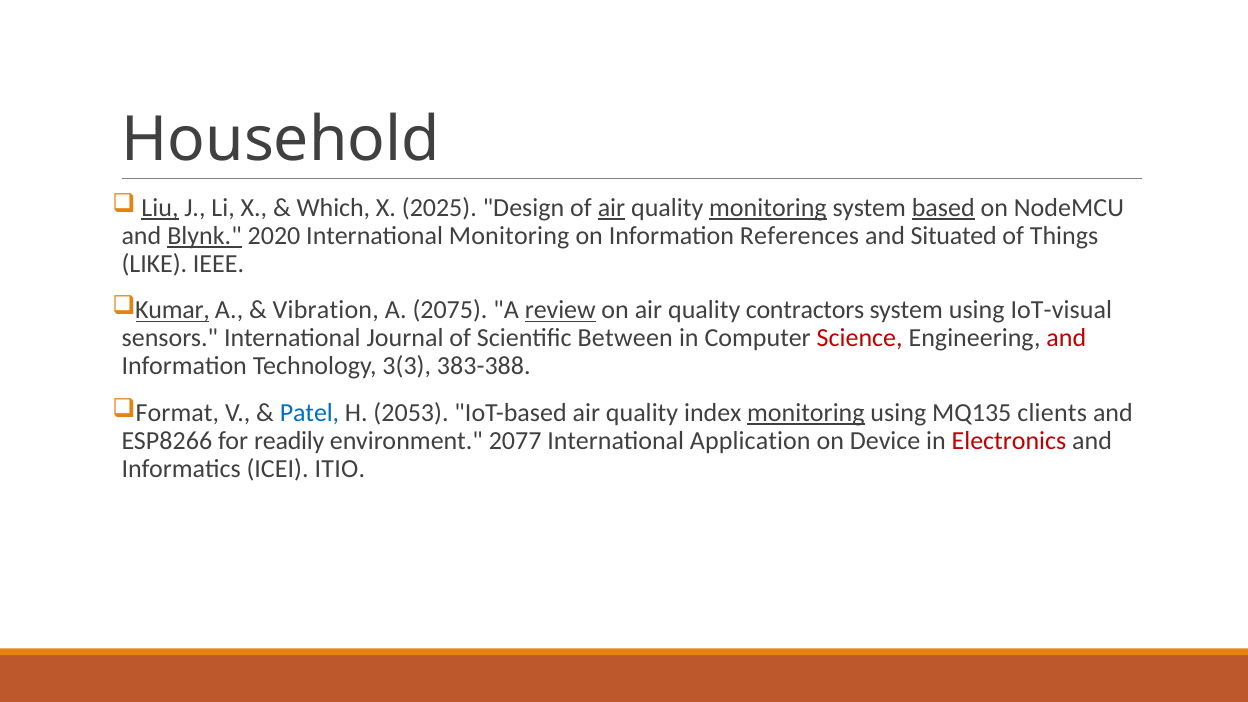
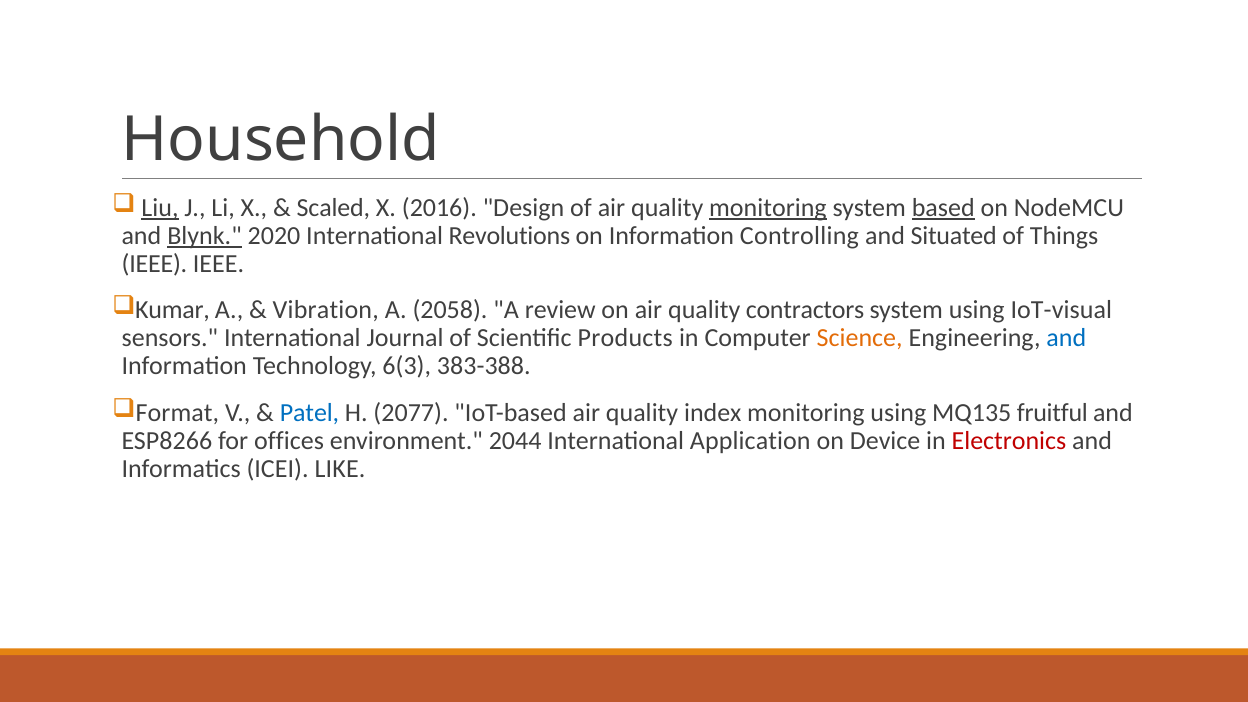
Which: Which -> Scaled (333, 208)
2025: 2025 -> 2016 (439, 208)
air underline: present -> none (612, 208)
International Monitoring: Monitoring -> Revolutions (509, 236)
References: References -> Controlling (799, 236)
LIKE: LIKE -> IEEE (154, 264)
Kumar underline: present -> none (173, 310)
2075: 2075 -> 2058 (450, 310)
review underline: present -> none (560, 310)
Between: Between -> Products (625, 338)
Science colour: red -> orange (860, 338)
and colour: red -> blue (1066, 338)
3(3: 3(3 -> 6(3 (407, 366)
2053: 2053 -> 2077 (411, 413)
monitoring underline: present -> none (806, 413)
clients: clients -> fruitful (1052, 413)
readily: readily -> offices (289, 441)
2077: 2077 -> 2044 (515, 441)
ITIO: ITIO -> LIKE (340, 469)
